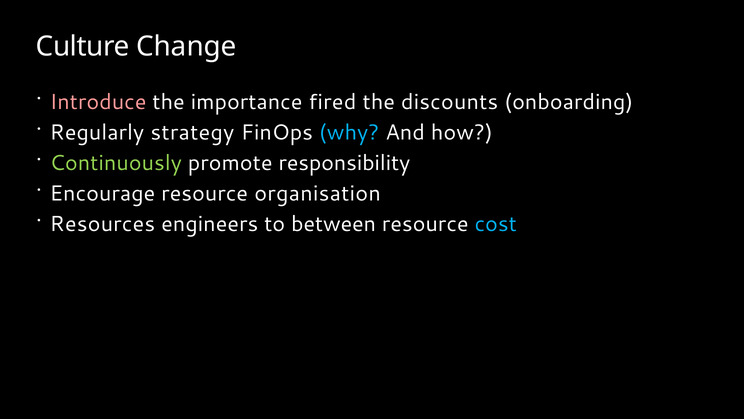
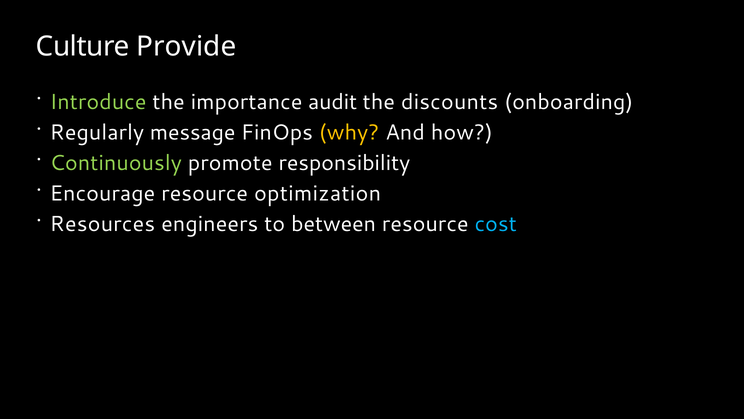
Change: Change -> Provide (186, 47)
Introduce colour: pink -> light green (98, 102)
fired: fired -> audit (333, 102)
strategy: strategy -> message (193, 133)
why colour: light blue -> yellow (349, 133)
organisation: organisation -> optimization (318, 193)
